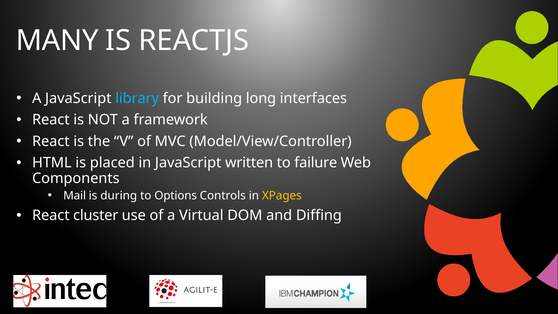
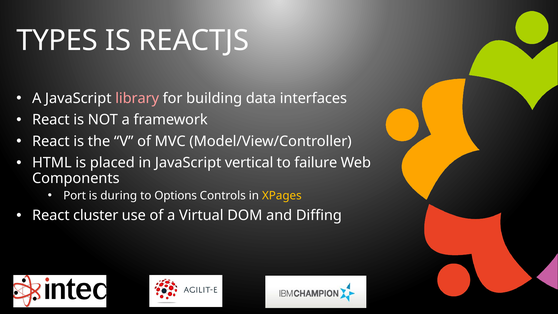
MANY: MANY -> TYPES (57, 41)
library colour: light blue -> pink (137, 98)
long: long -> data (261, 98)
written: written -> vertical (249, 163)
Mail: Mail -> Port (75, 195)
